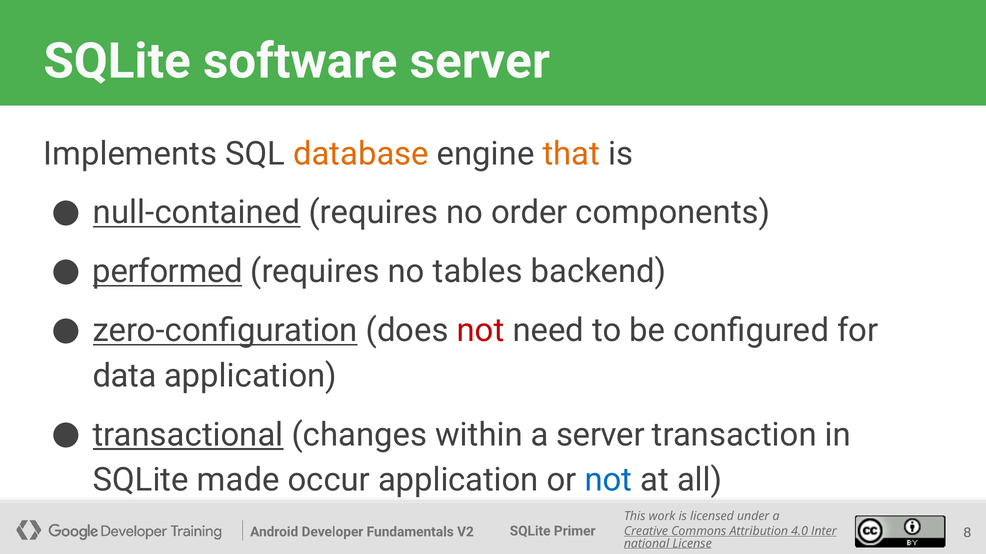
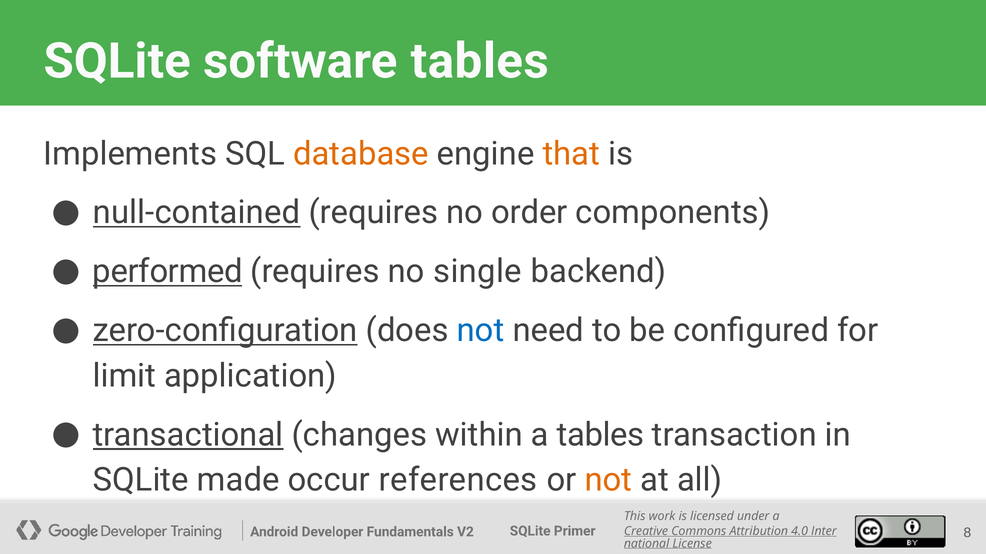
software server: server -> tables (480, 61)
tables: tables -> single (478, 272)
not colour: red -> blue (481, 331)
data: data -> limit (124, 376)
a server: server -> tables (600, 435)
occur application: application -> references (458, 481)
not colour: blue -> orange (608, 481)
